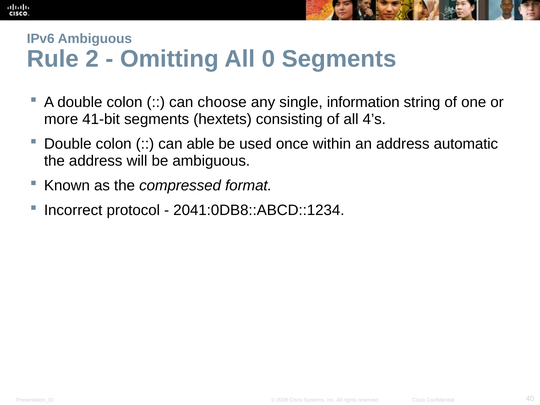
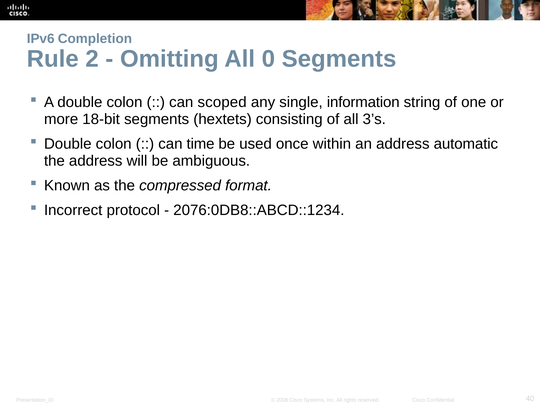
IPv6 Ambiguous: Ambiguous -> Completion (95, 39)
choose: choose -> scoped (222, 102)
41-bit: 41-bit -> 18-bit (101, 119)
4’s: 4’s -> 3’s (374, 119)
able: able -> time (201, 144)
2041:0DB8::ABCD::1234: 2041:0DB8::ABCD::1234 -> 2076:0DB8::ABCD::1234 (259, 210)
